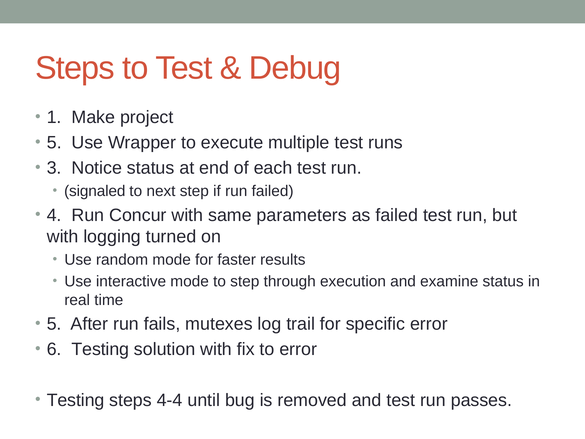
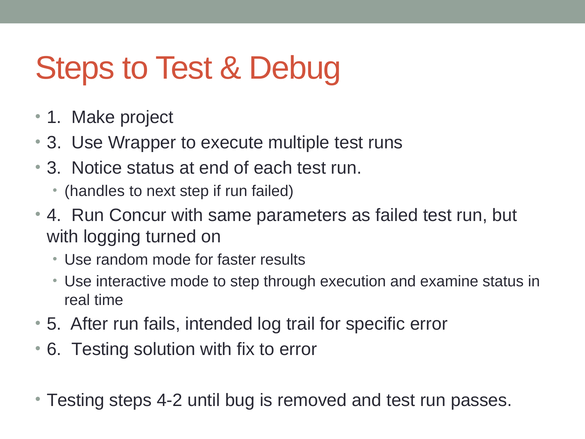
5: 5 -> 3 (54, 143)
signaled: signaled -> handles (95, 191)
mutexes: mutexes -> intended (219, 324)
4-4: 4-4 -> 4-2 (170, 400)
